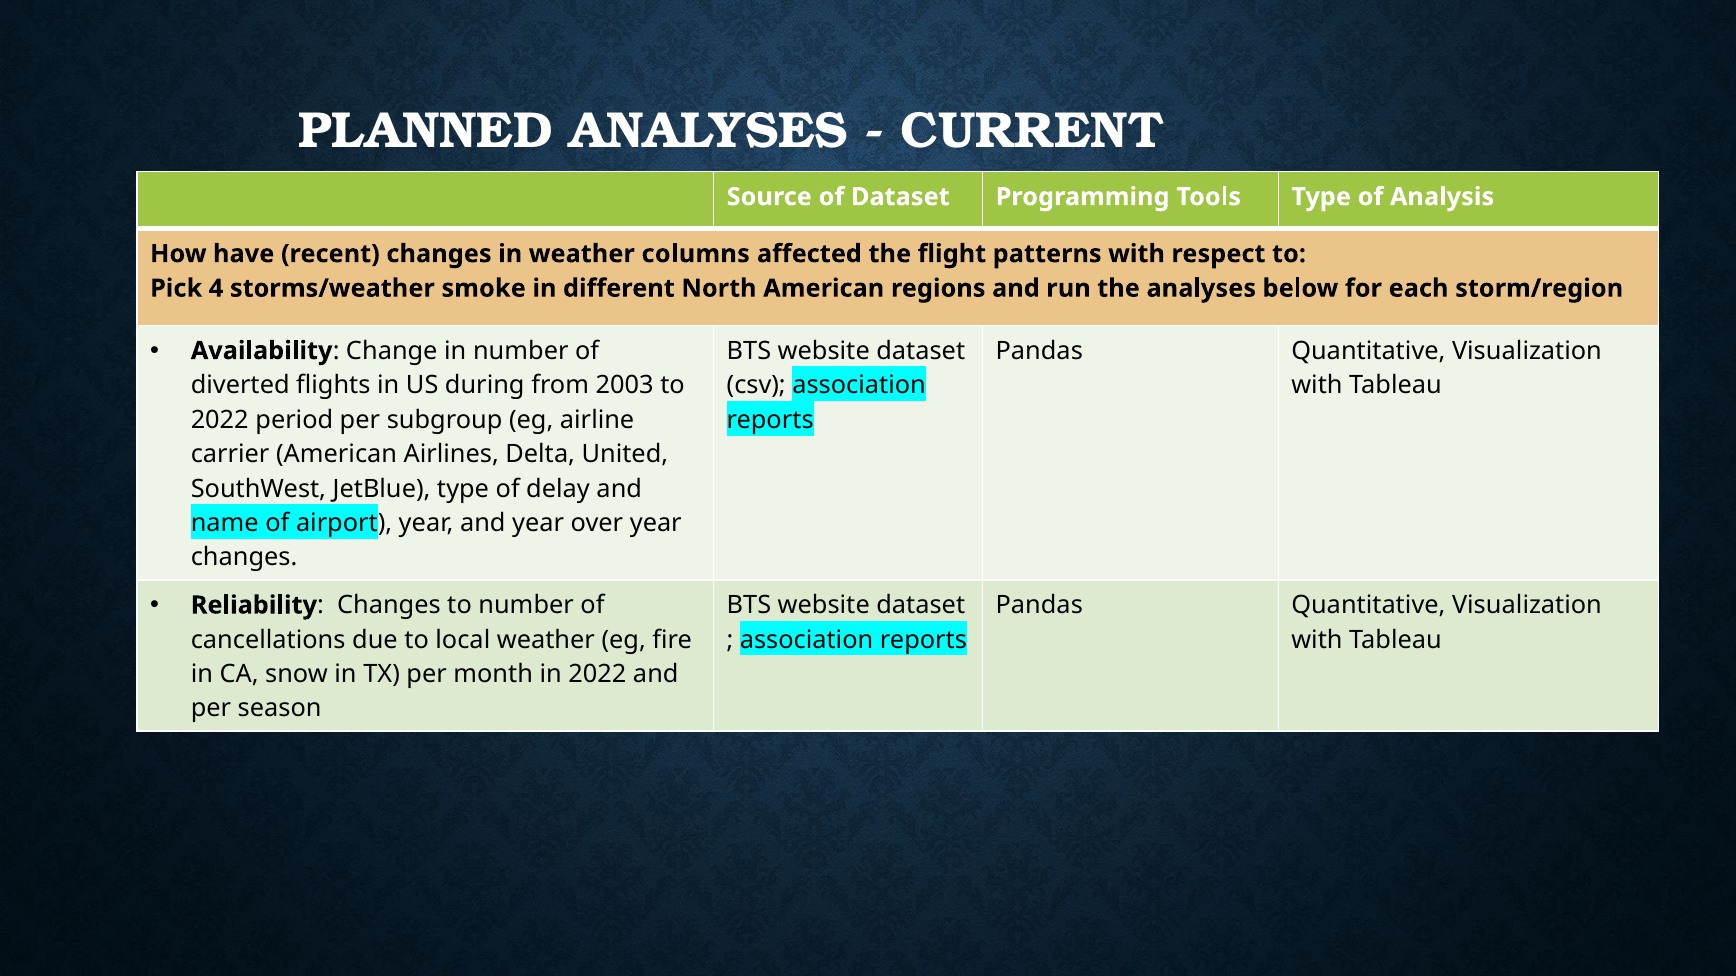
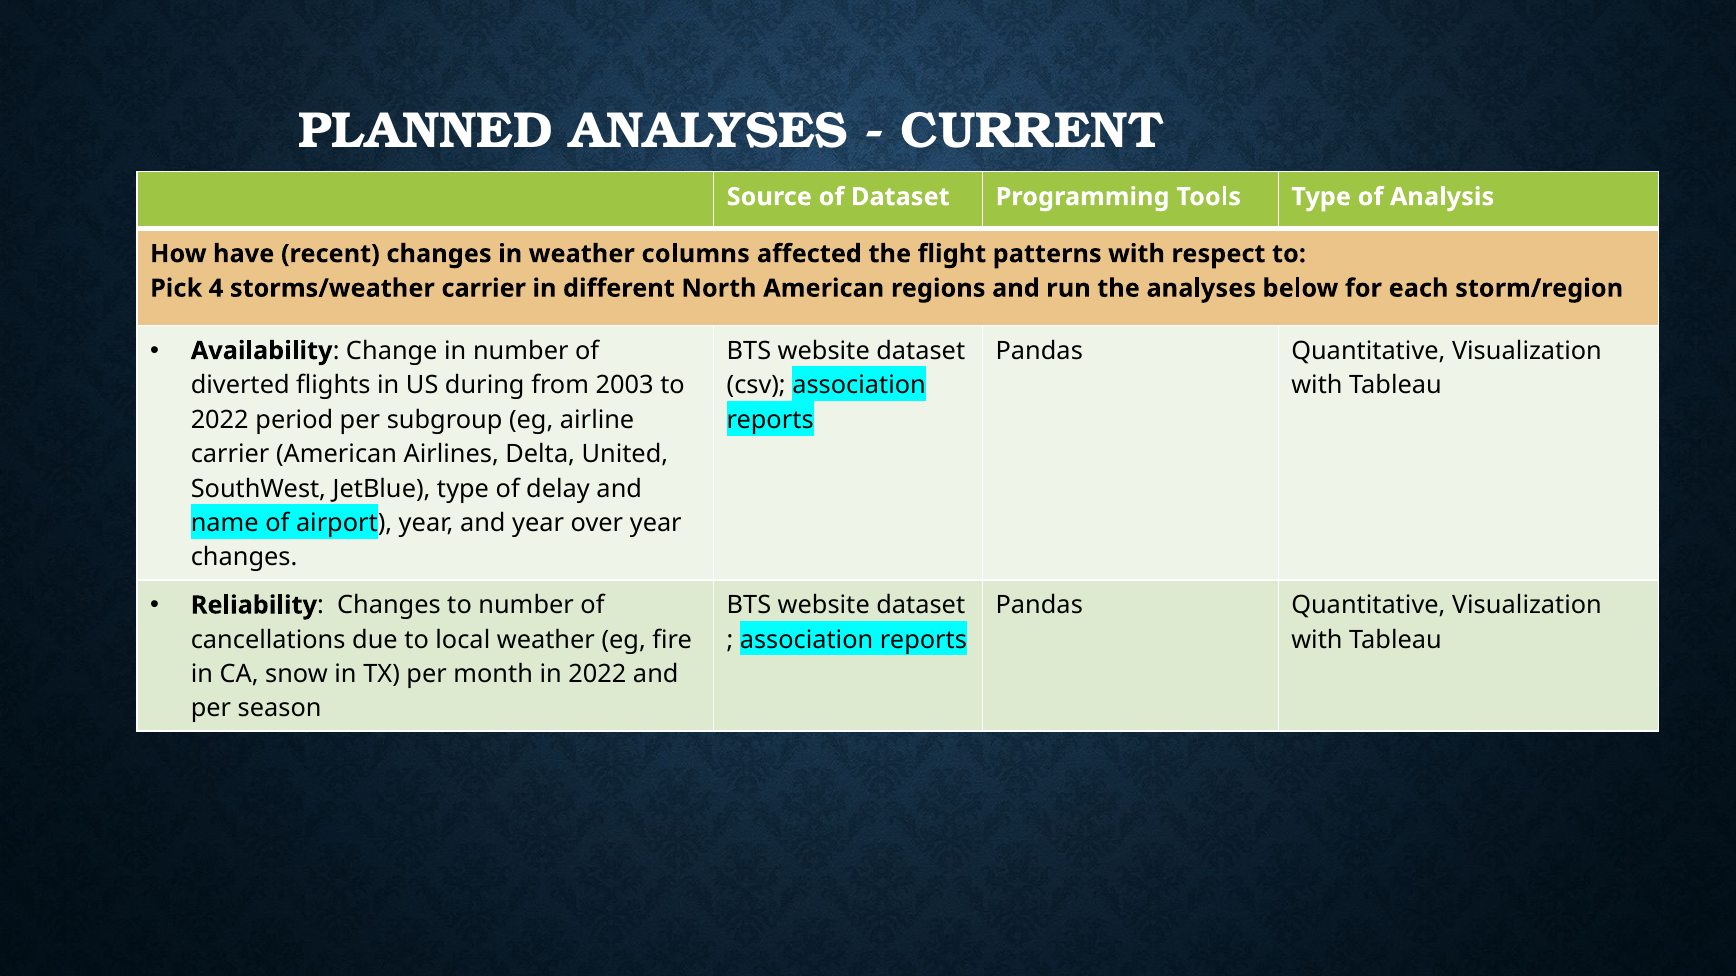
storms/weather smoke: smoke -> carrier (484, 288)
